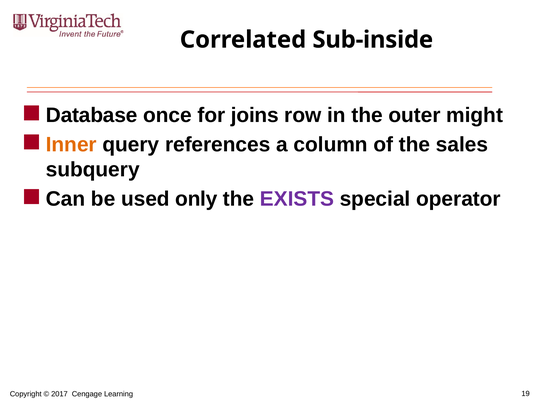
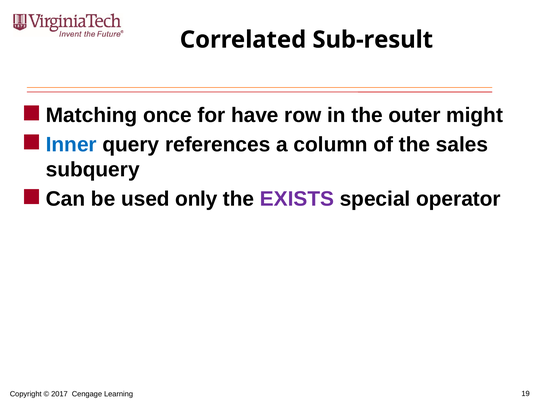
Sub-inside: Sub-inside -> Sub-result (373, 40)
Database: Database -> Matching (92, 115)
joins: joins -> have (255, 115)
Inner colour: orange -> blue (71, 144)
